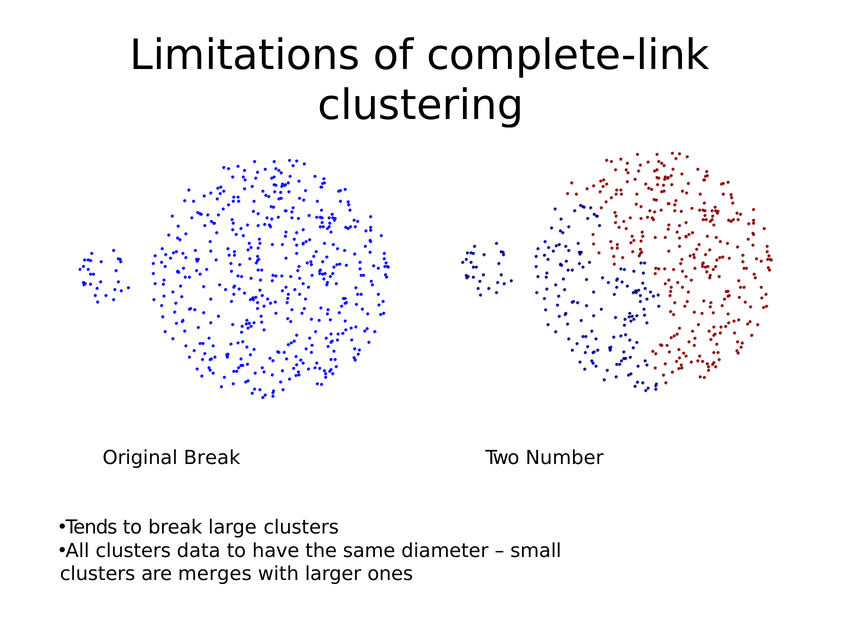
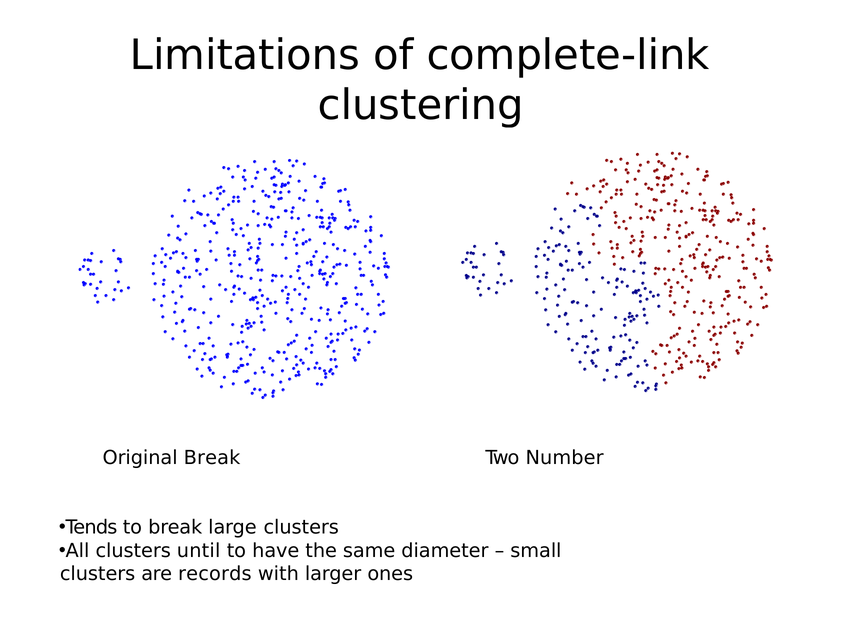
data: data -> until (199, 550)
merges: merges -> records (215, 573)
